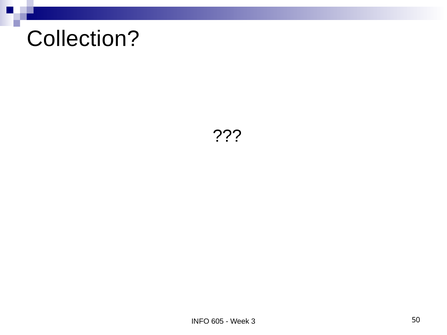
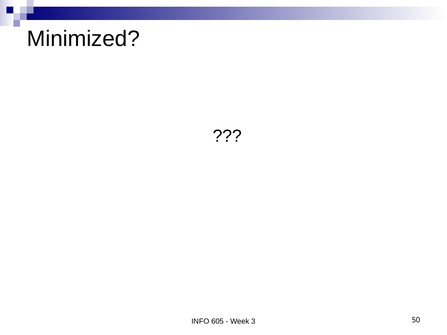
Collection: Collection -> Minimized (83, 39)
